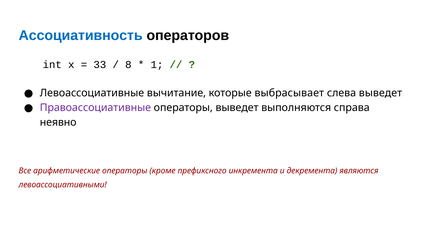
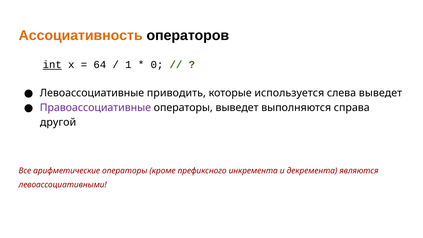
Ассоциативность colour: blue -> orange (81, 35)
int underline: none -> present (52, 65)
33: 33 -> 64 (100, 65)
8: 8 -> 1 (128, 65)
1: 1 -> 0 (157, 65)
вычитание: вычитание -> приводить (176, 93)
выбрасывает: выбрасывает -> используется (289, 93)
неявно: неявно -> другой (58, 122)
